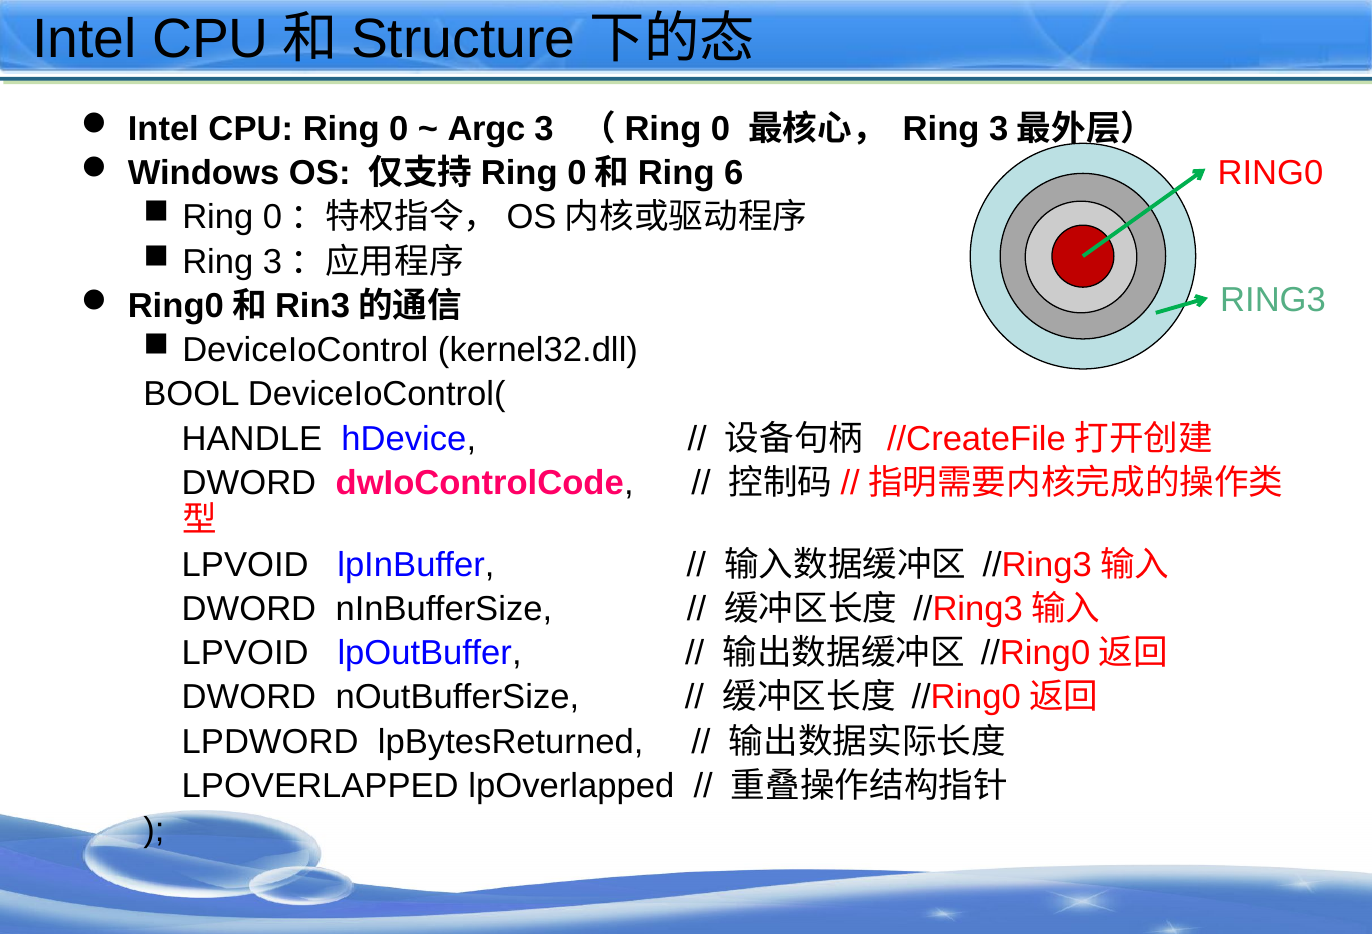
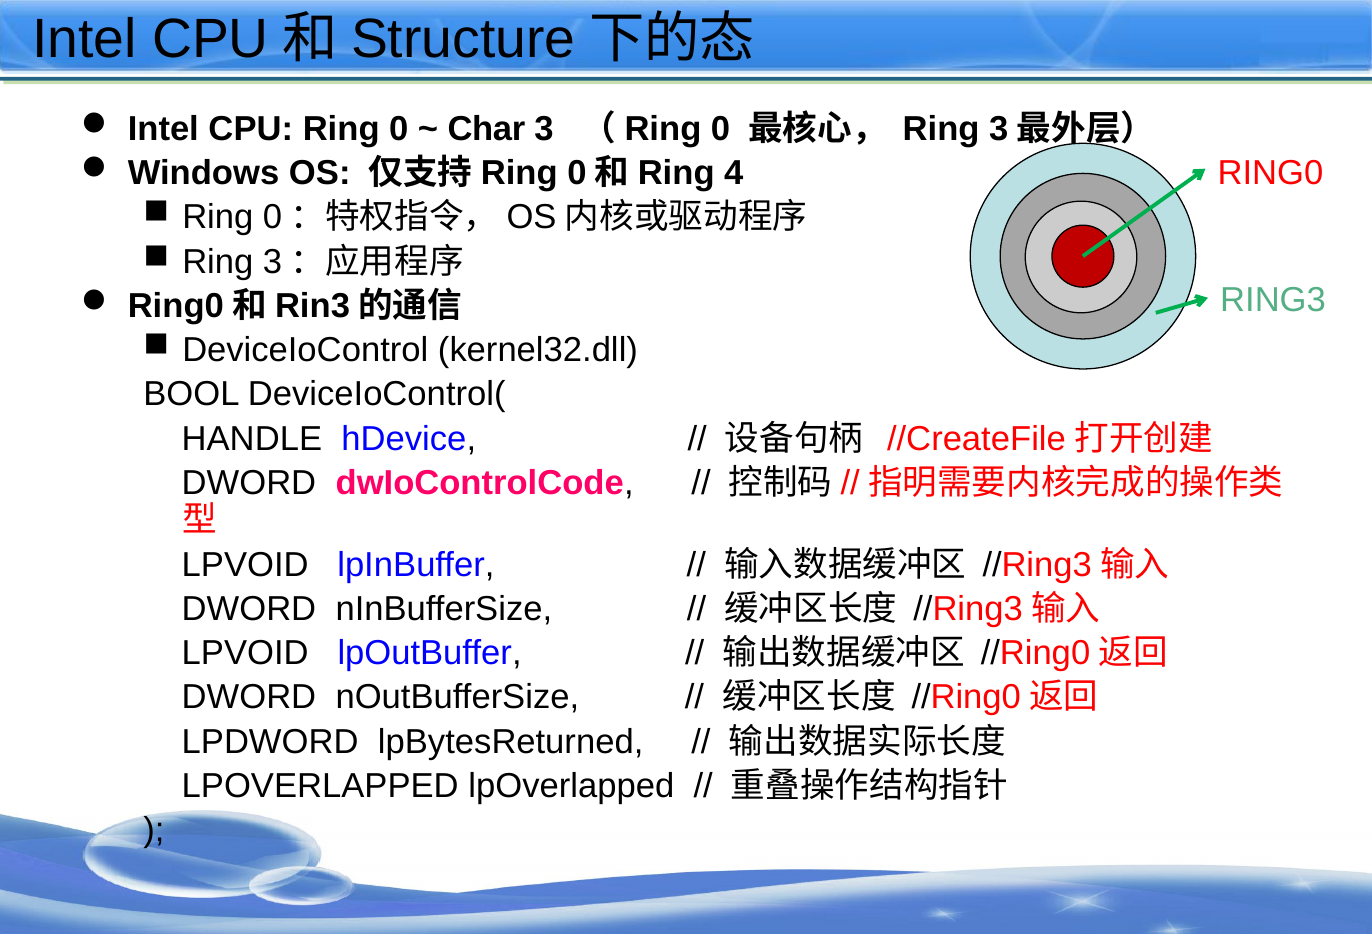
Argc: Argc -> Char (486, 129)
6: 6 -> 4 (734, 173)
